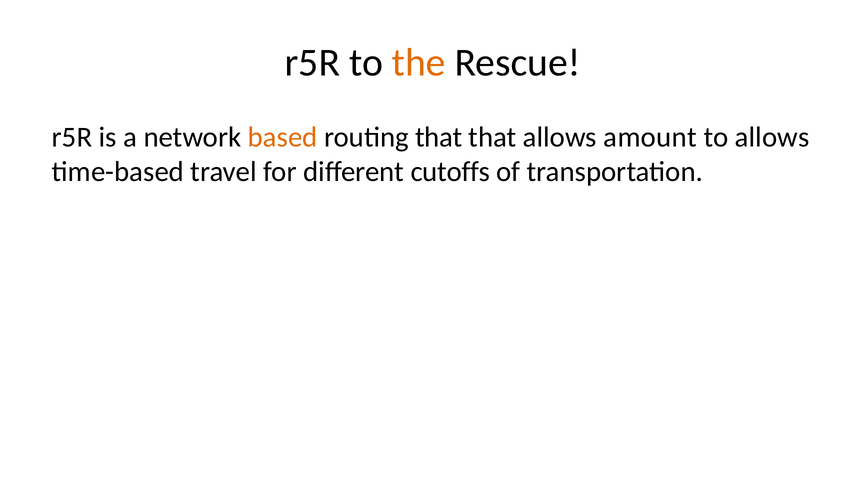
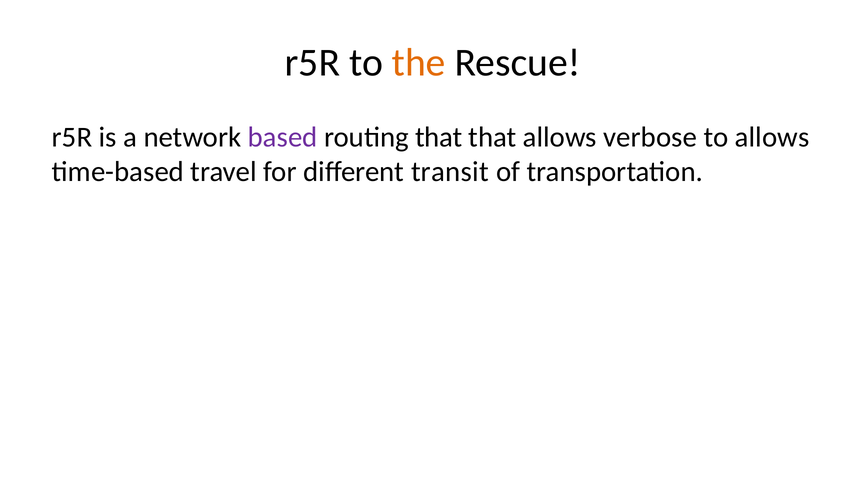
based colour: orange -> purple (283, 137)
amount: amount -> verbose (650, 137)
cutoffs: cutoffs -> transit (450, 172)
